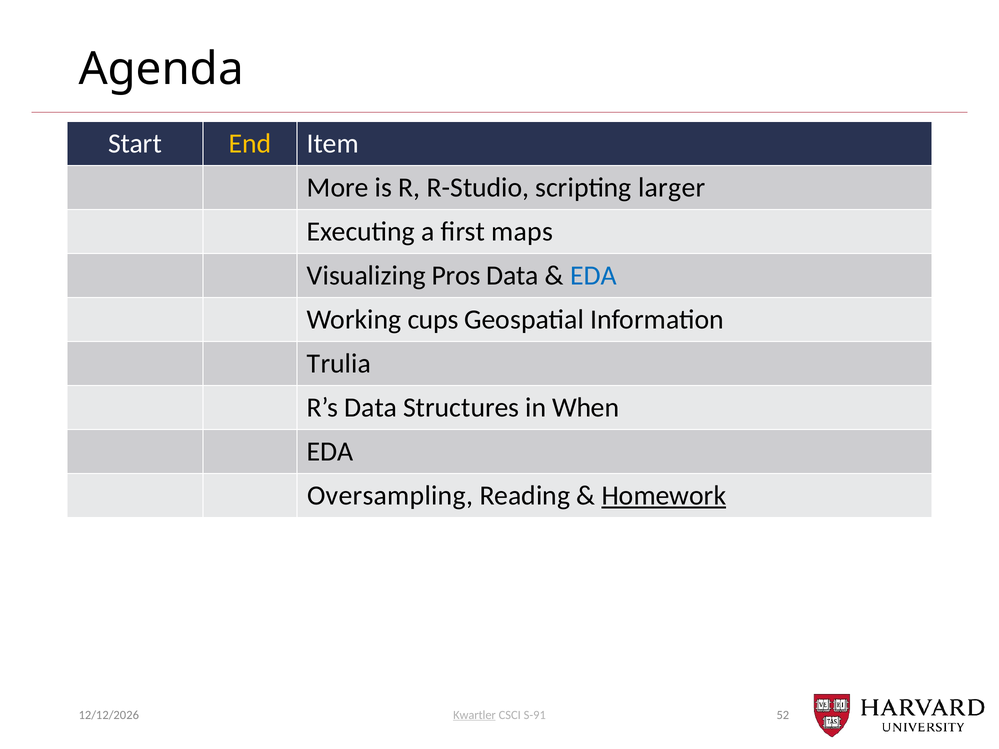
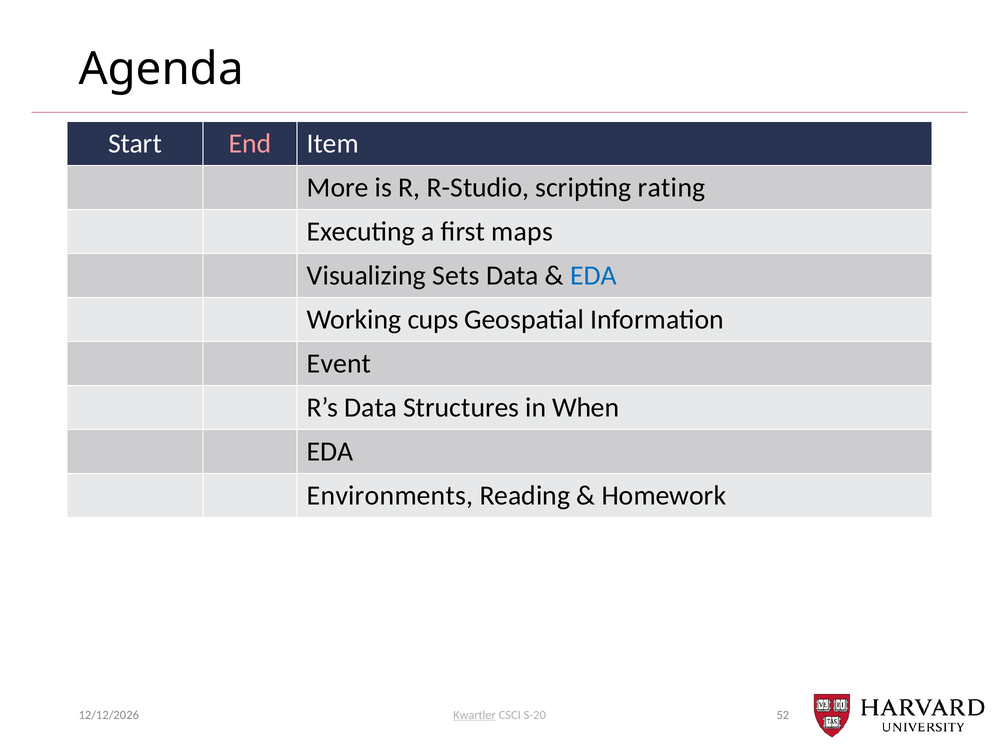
End colour: yellow -> pink (250, 144)
larger: larger -> rating (672, 188)
Pros: Pros -> Sets (456, 276)
Trulia: Trulia -> Event (339, 364)
Oversampling: Oversampling -> Environments (390, 496)
Homework underline: present -> none (664, 496)
S-91: S-91 -> S-20 (535, 715)
